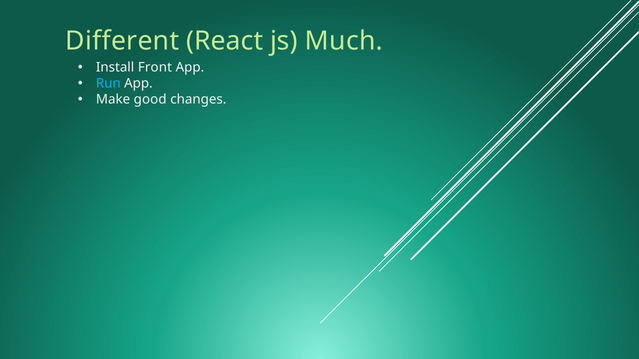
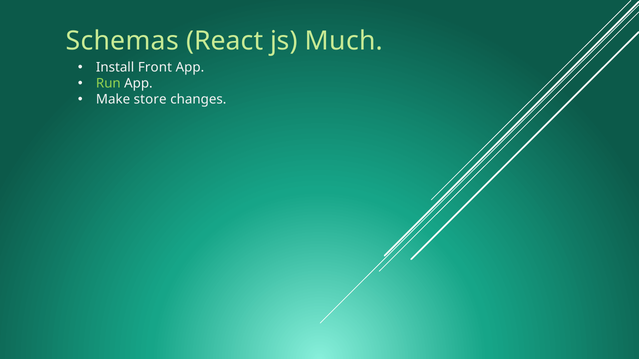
Different: Different -> Schemas (122, 41)
Run colour: light blue -> light green (108, 84)
good: good -> store (150, 100)
